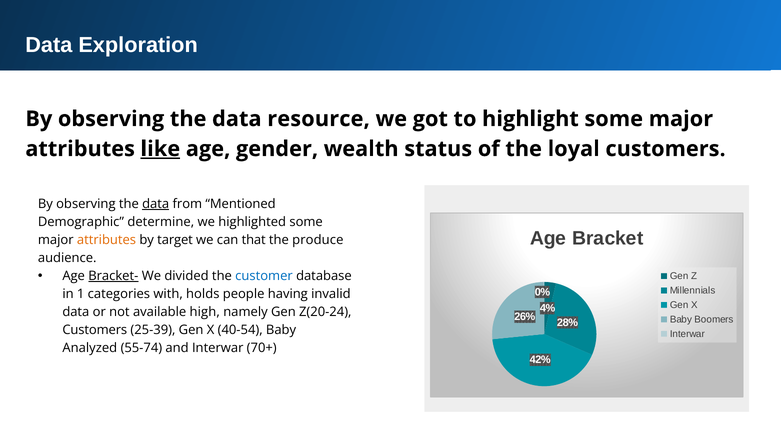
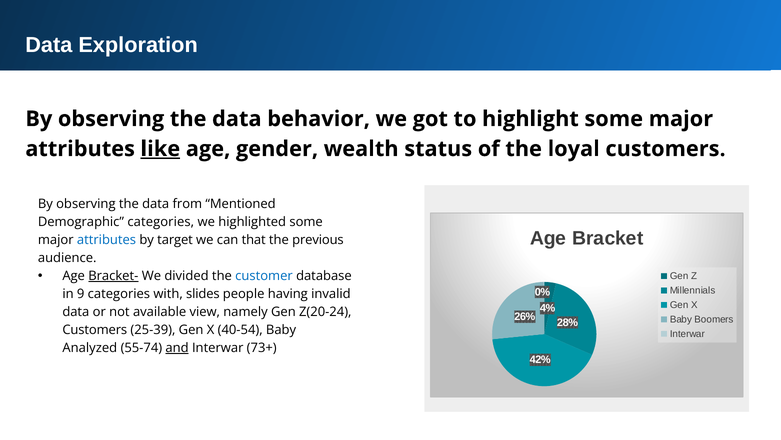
resource: resource -> behavior (319, 119)
data underline: present -> none (156, 204)
Demographic determine: determine -> categories (161, 222)
attributes colour: orange -> blue (106, 240)
produce: produce -> previous (318, 240)
1: 1 -> 9 (81, 294)
holds: holds -> slides (203, 294)
high: high -> view (205, 311)
and underline: none -> present (177, 347)
70+: 70+ -> 73+ (262, 347)
